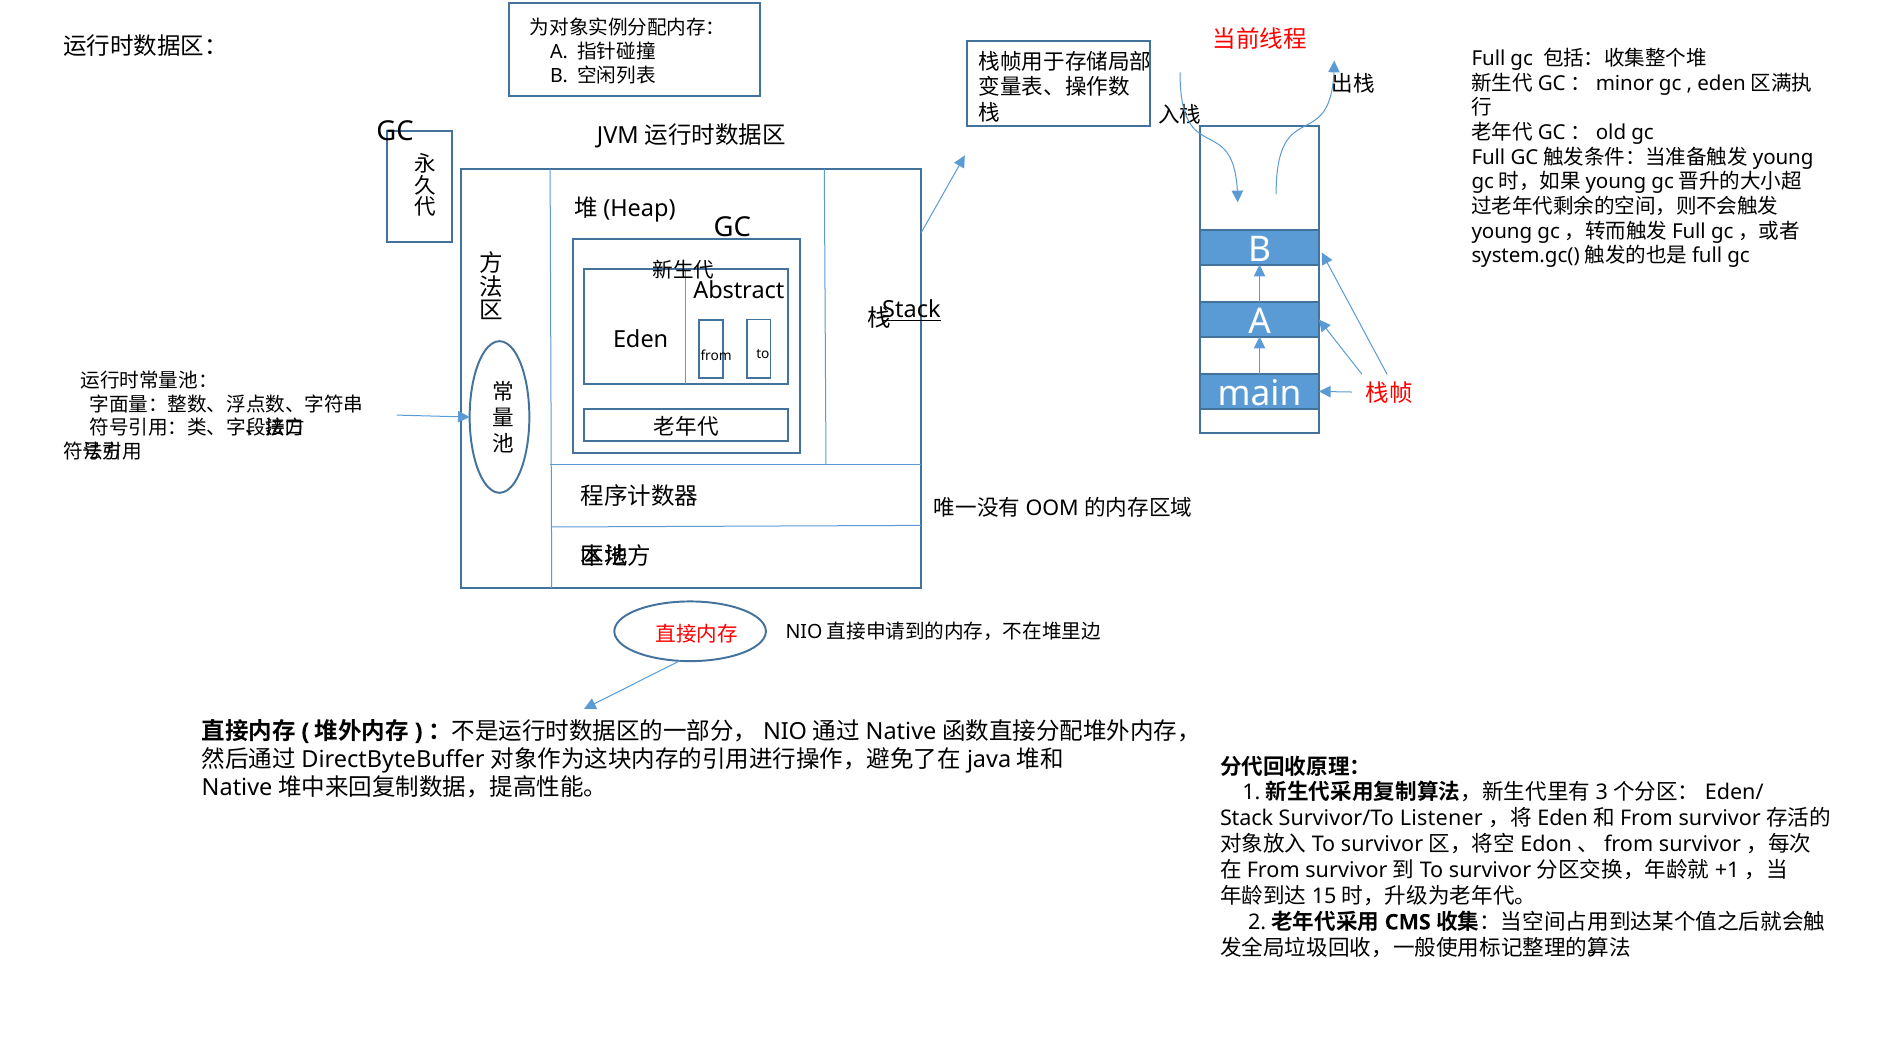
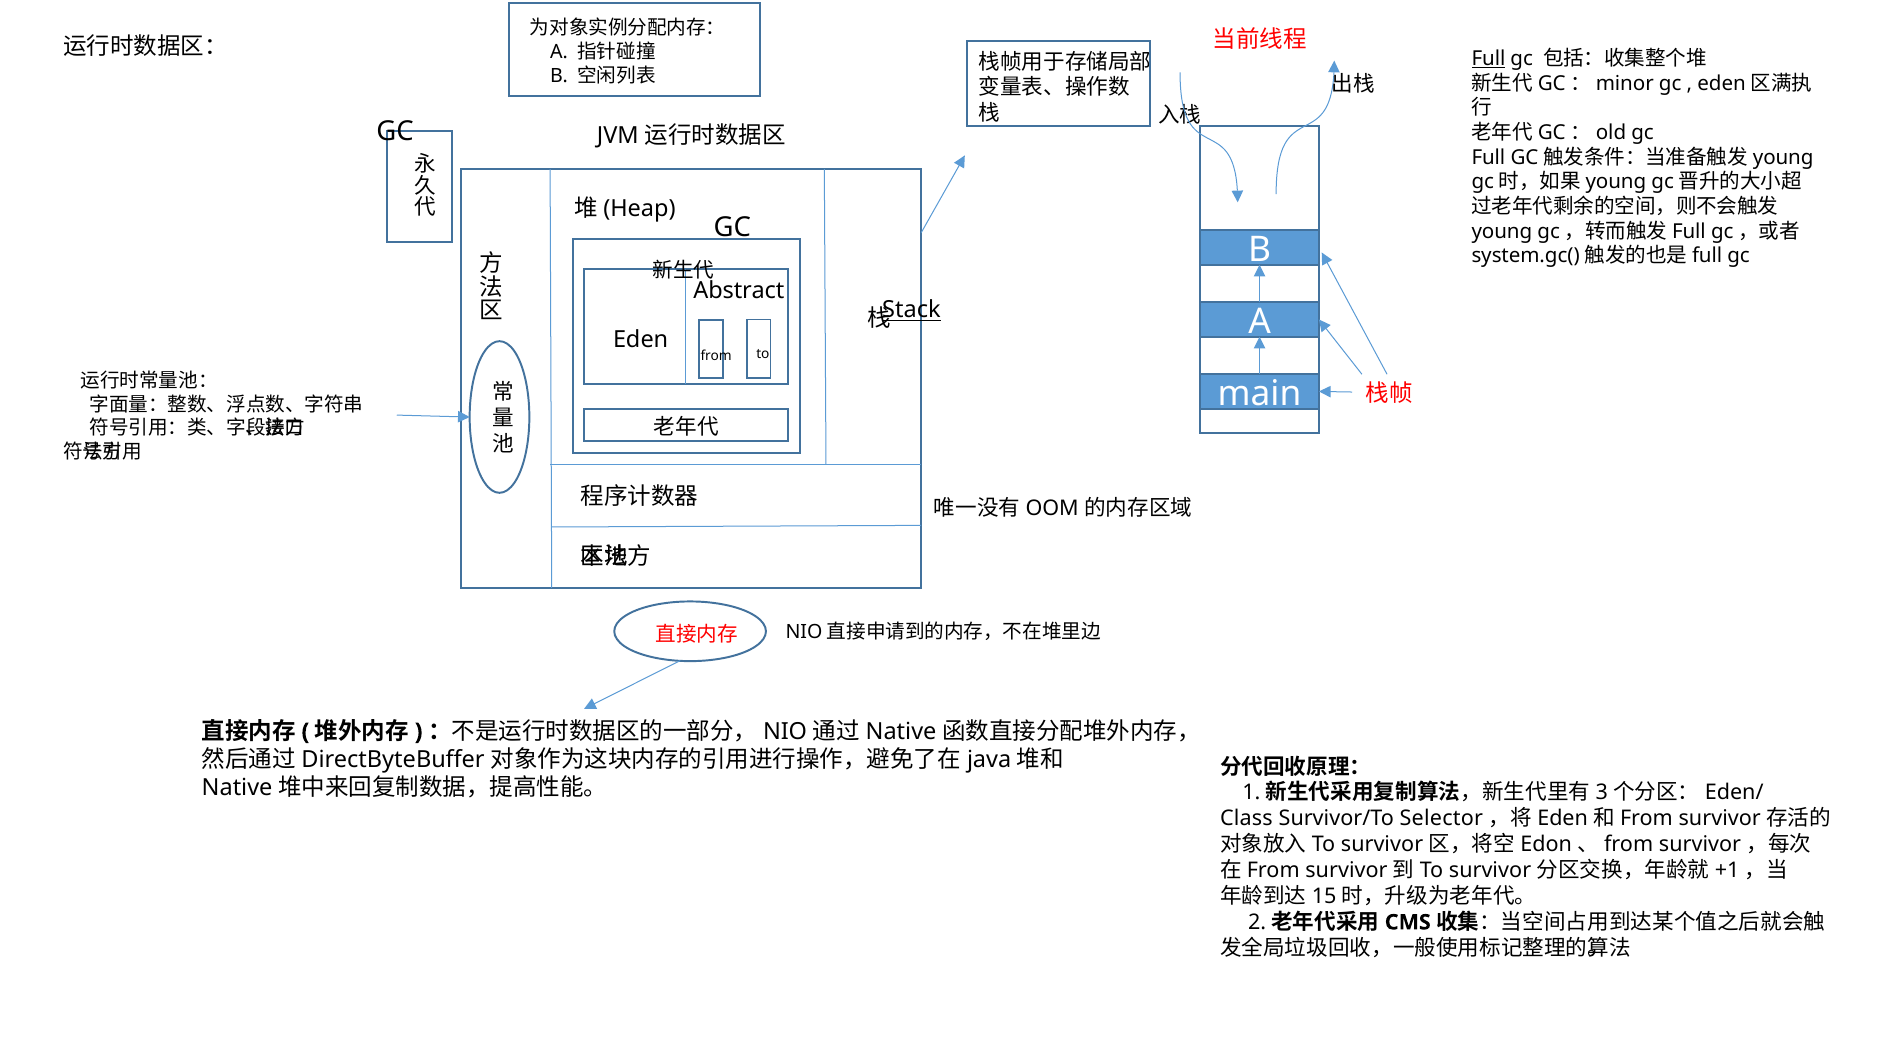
Full underline: none -> present (1488, 59)
Stack: Stack -> Class (1246, 819)
Listener: Listener -> Selector (1441, 819)
